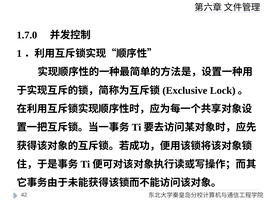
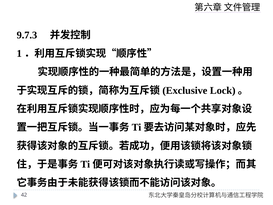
1.7.0: 1.7.0 -> 9.7.3 (27, 35)
